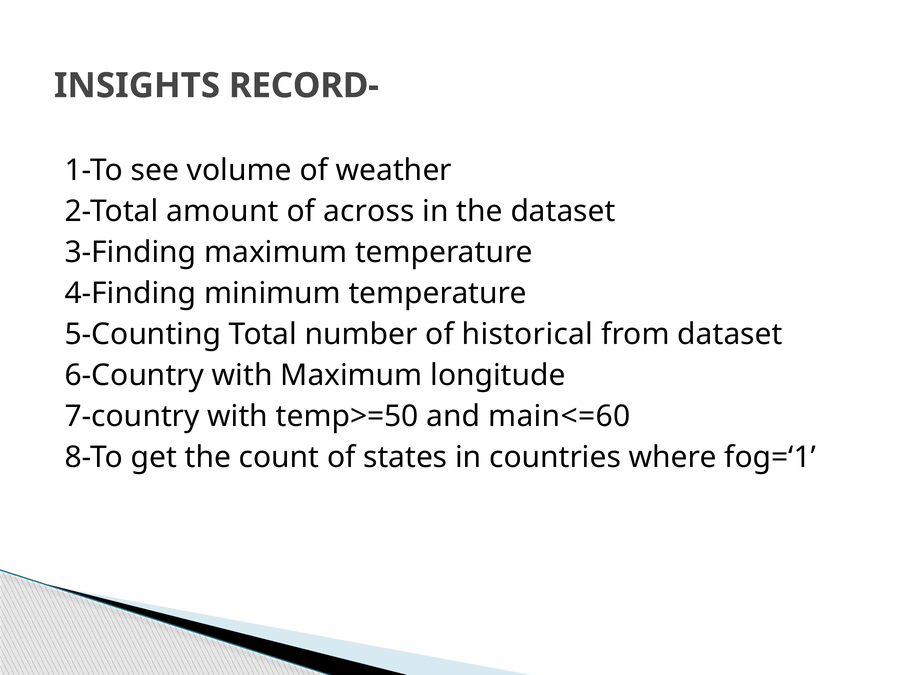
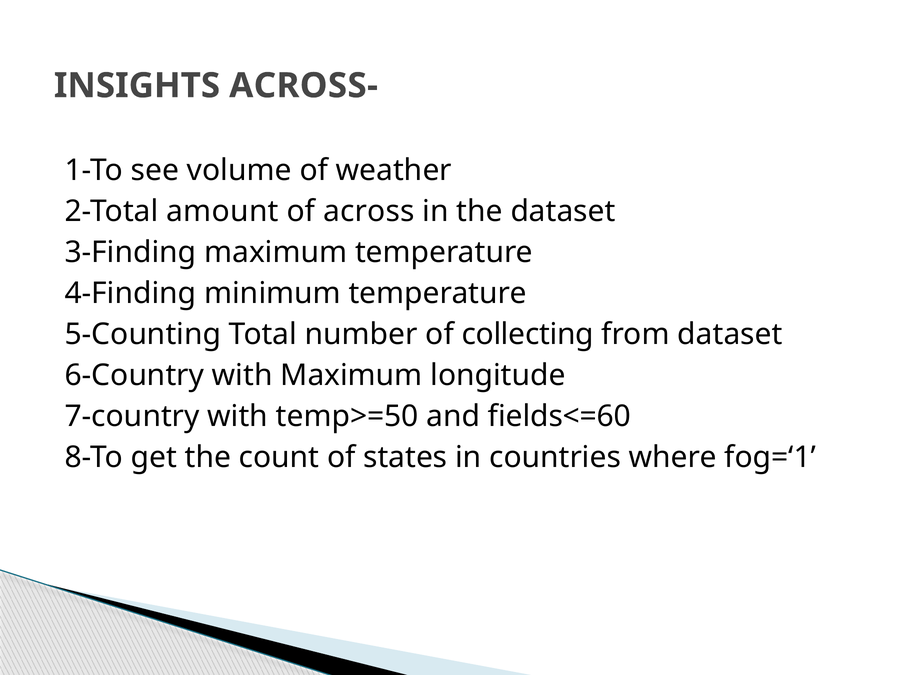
RECORD-: RECORD- -> ACROSS- (304, 86)
historical: historical -> collecting (528, 334)
main<=60: main<=60 -> fields<=60 (559, 416)
